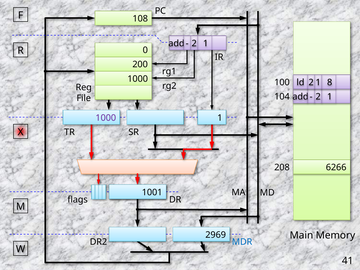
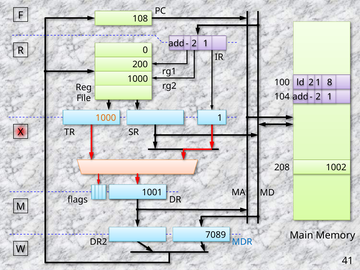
1000 colour: purple -> orange (106, 118)
6266: 6266 -> 1002 (336, 168)
2969: 2969 -> 7089 (216, 235)
